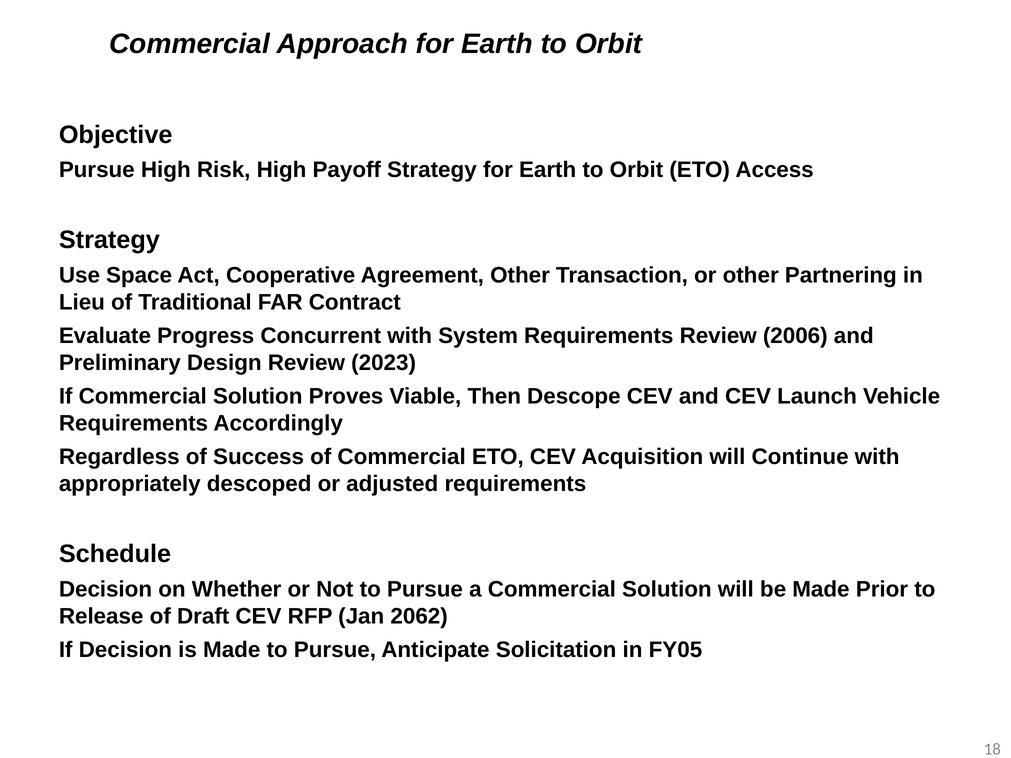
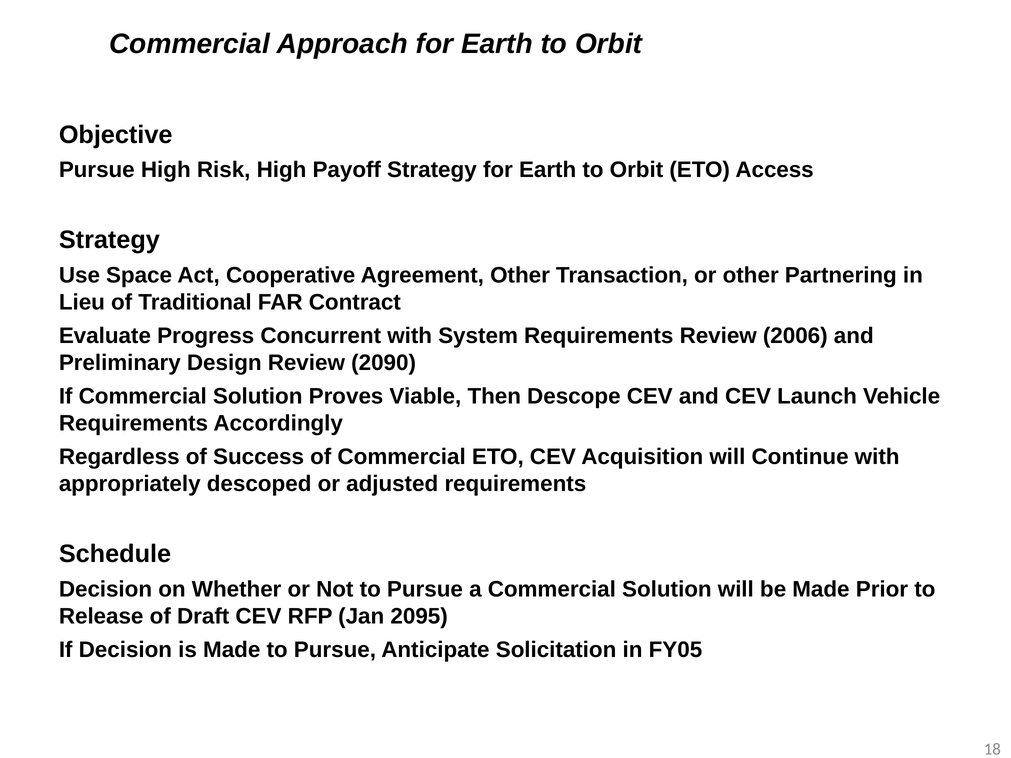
2023: 2023 -> 2090 (384, 363)
2062: 2062 -> 2095 (419, 616)
